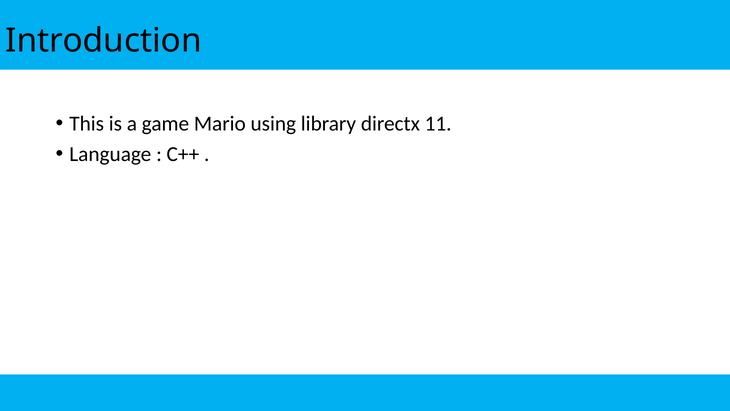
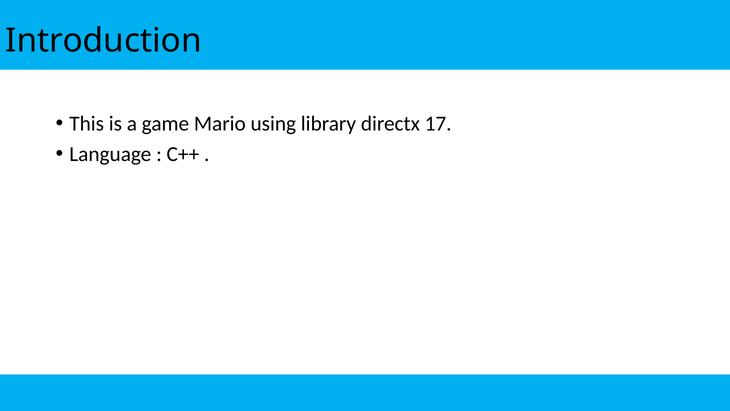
11: 11 -> 17 (438, 123)
